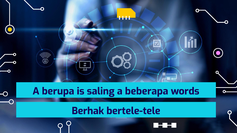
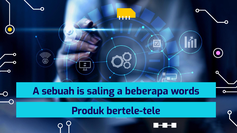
berupa: berupa -> sebuah (58, 91)
Berhak: Berhak -> Produk (88, 111)
